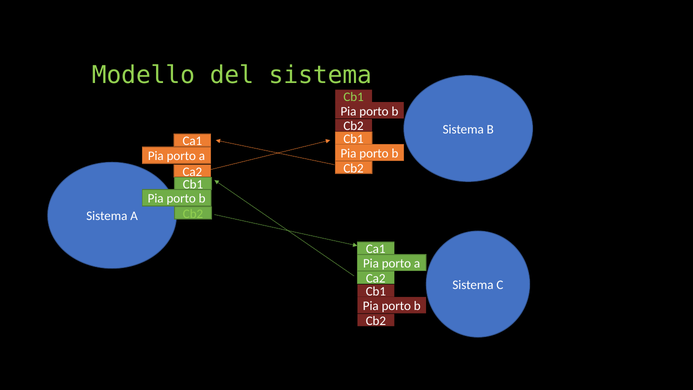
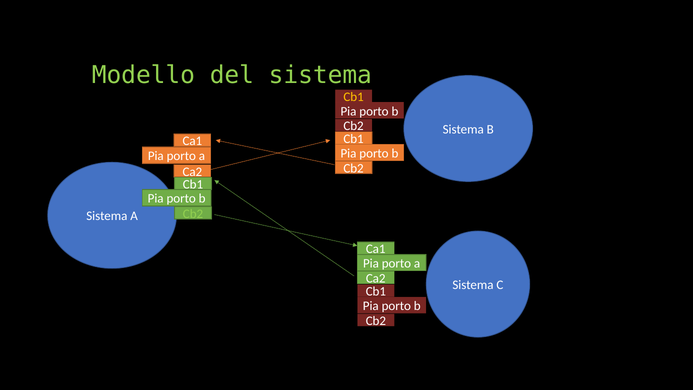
Cb1 colour: light green -> yellow (354, 97)
